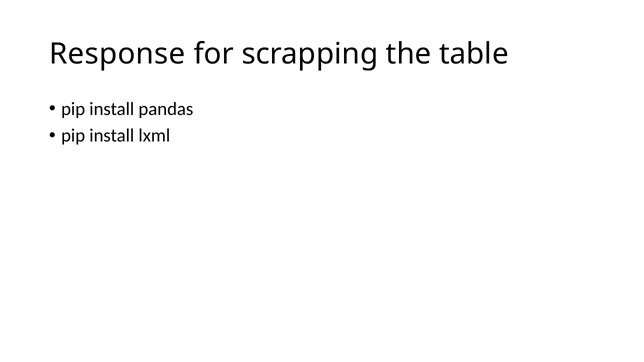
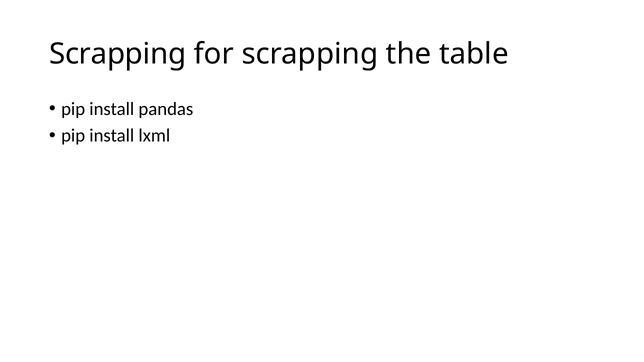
Response: Response -> Scrapping (118, 54)
